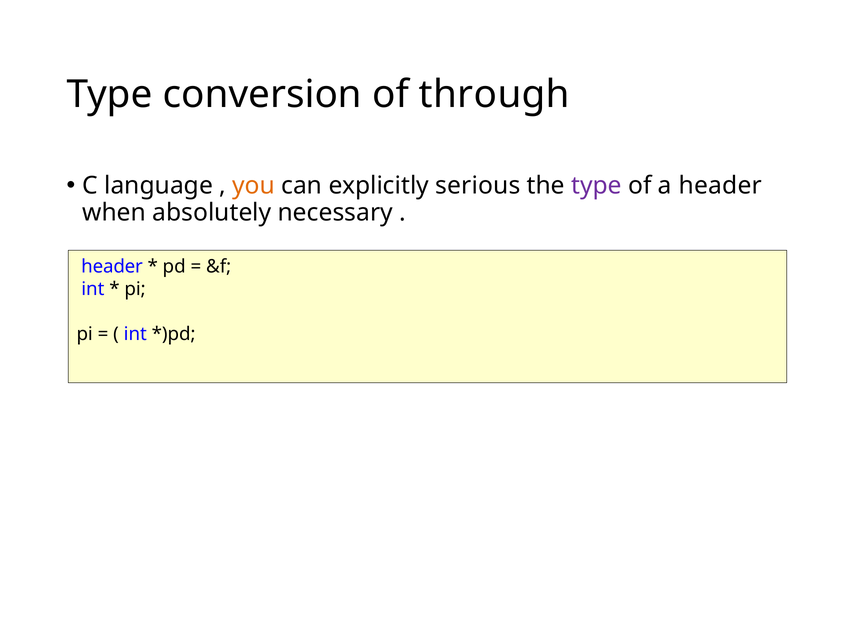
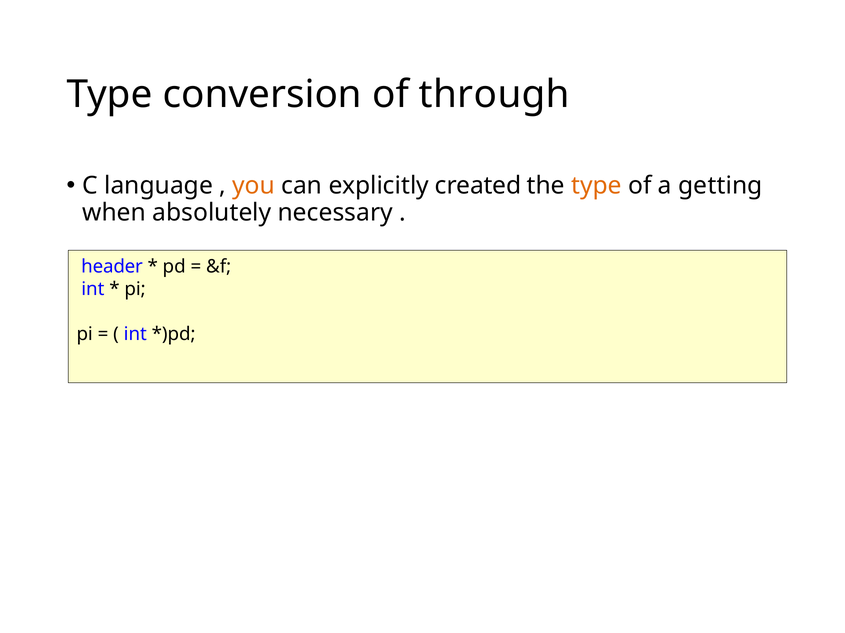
serious: serious -> created (478, 186)
type colour: purple -> orange (597, 186)
a header: header -> getting (720, 186)
